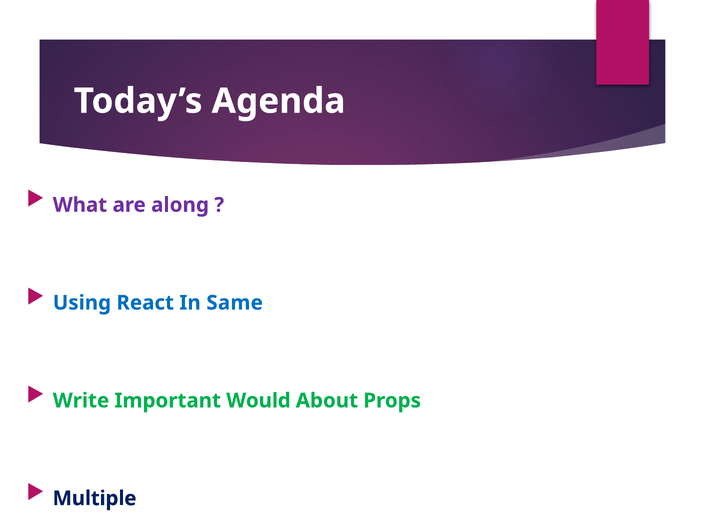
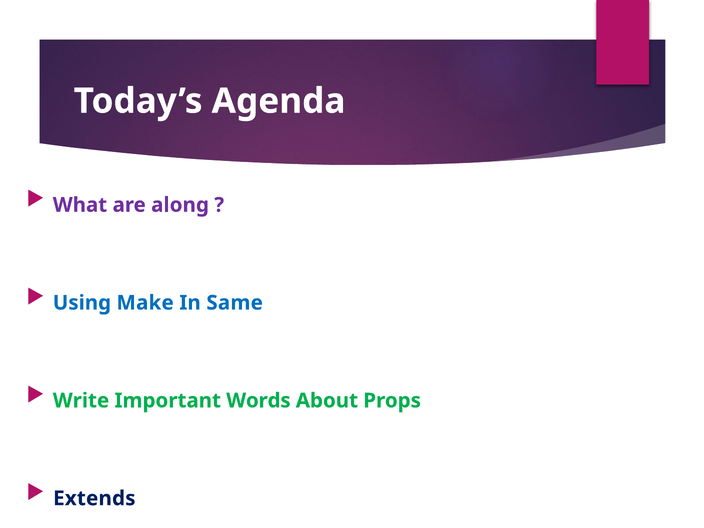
React: React -> Make (145, 303)
Would: Would -> Words (258, 401)
Multiple: Multiple -> Extends (94, 498)
